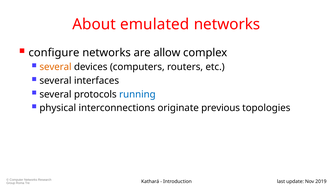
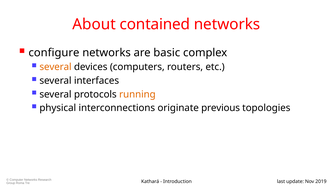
emulated: emulated -> contained (155, 24)
allow: allow -> basic (167, 52)
running colour: blue -> orange (137, 94)
